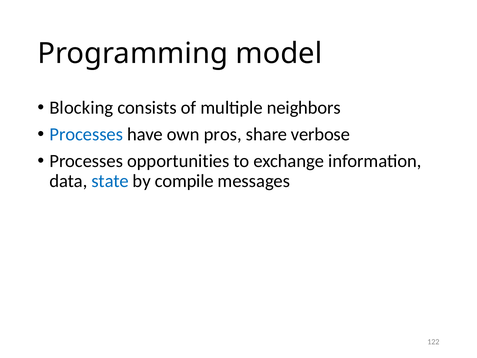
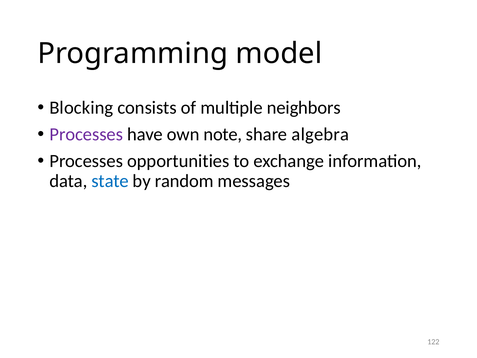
Processes colour: blue -> purple (86, 134)
pros: pros -> note (223, 134)
verbose: verbose -> algebra (320, 134)
compile: compile -> random (184, 181)
